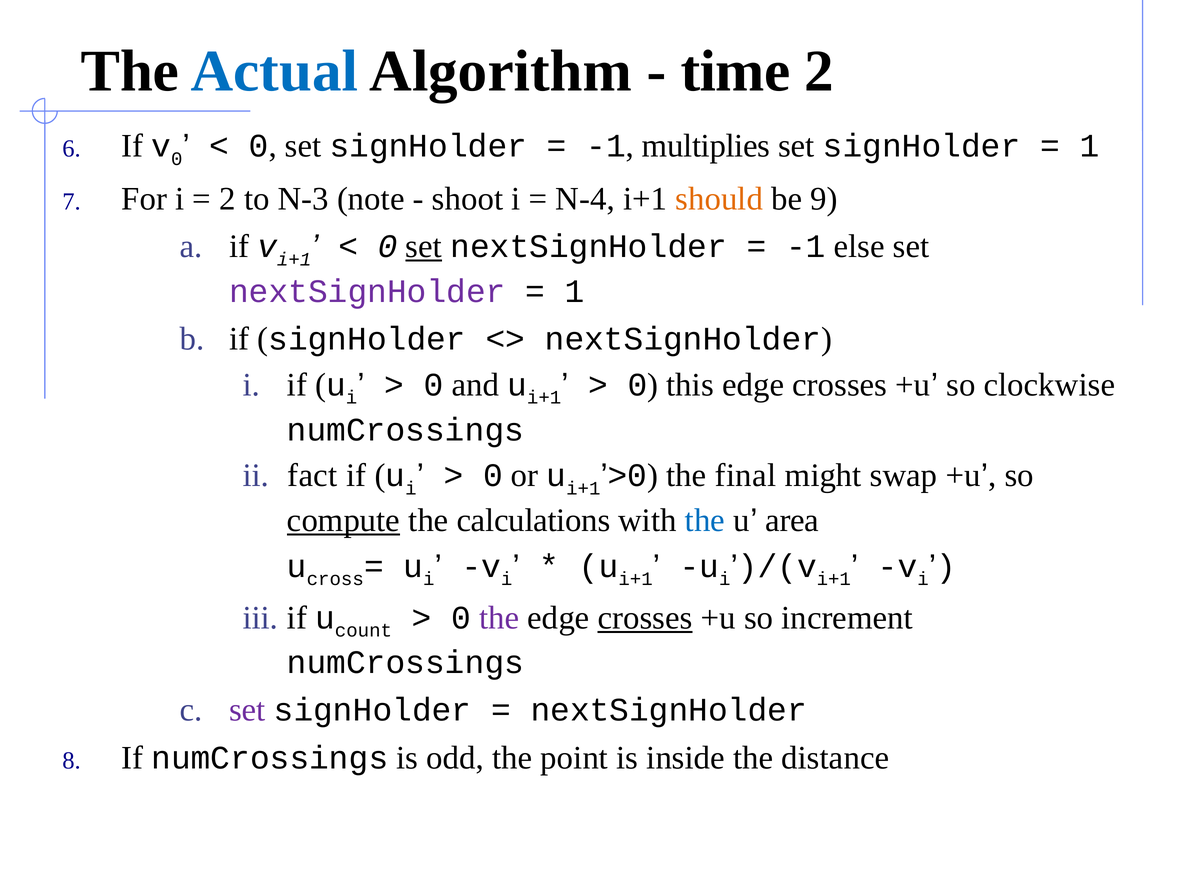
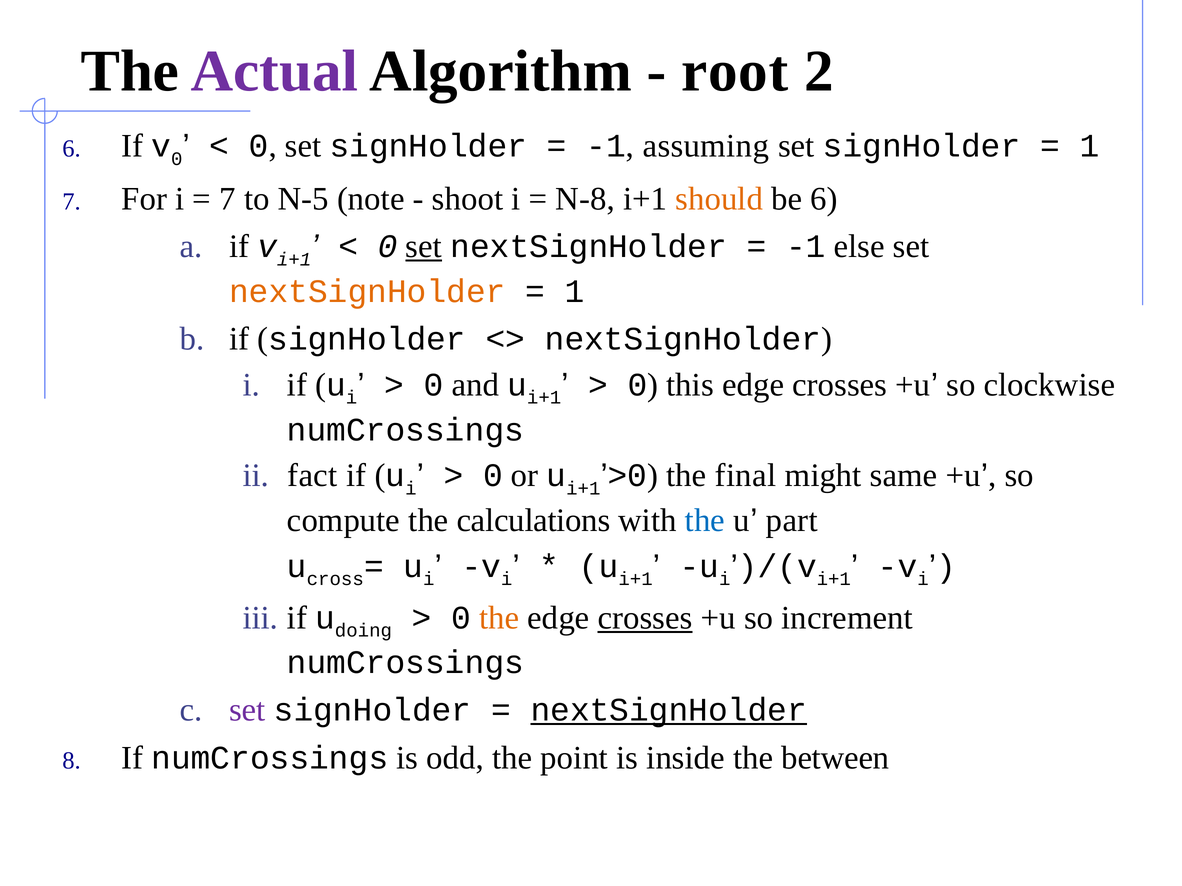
Actual colour: blue -> purple (274, 71)
time: time -> root (735, 71)
multiplies: multiplies -> assuming (706, 146)
2: 2 -> 7 (227, 199)
N-3: N-3 -> N-5 (303, 199)
N-4: N-4 -> N-8 (585, 199)
be 9: 9 -> 6 (824, 199)
nextSignHolder colour: purple -> orange (367, 292)
swap: swap -> same (904, 476)
compute underline: present -> none (344, 521)
area: area -> part (792, 521)
count: count -> doing (363, 631)
the colour: purple -> orange (499, 618)
nextSignHolder underline: none -> present (669, 711)
distance: distance -> between (835, 758)
